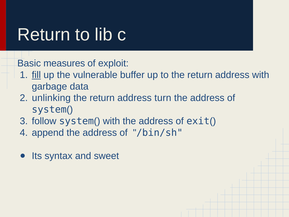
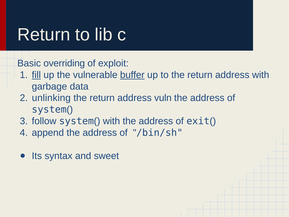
measures: measures -> overriding (64, 63)
buffer underline: none -> present (132, 75)
turn: turn -> vuln (163, 98)
